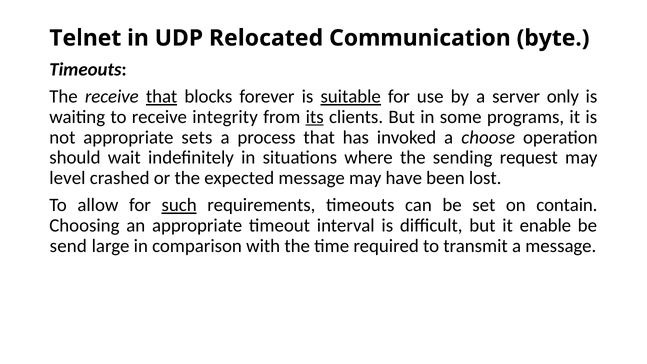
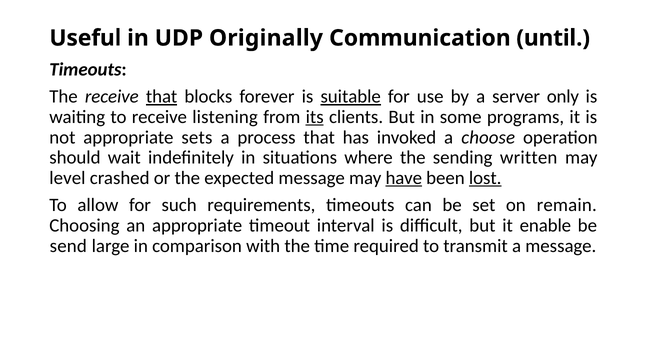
Telnet: Telnet -> Useful (85, 38)
Relocated: Relocated -> Originally (266, 38)
byte: byte -> until (553, 38)
integrity: integrity -> listening (225, 117)
request: request -> written (529, 158)
have underline: none -> present (404, 178)
lost underline: none -> present (485, 178)
such underline: present -> none (179, 205)
contain: contain -> remain (567, 205)
